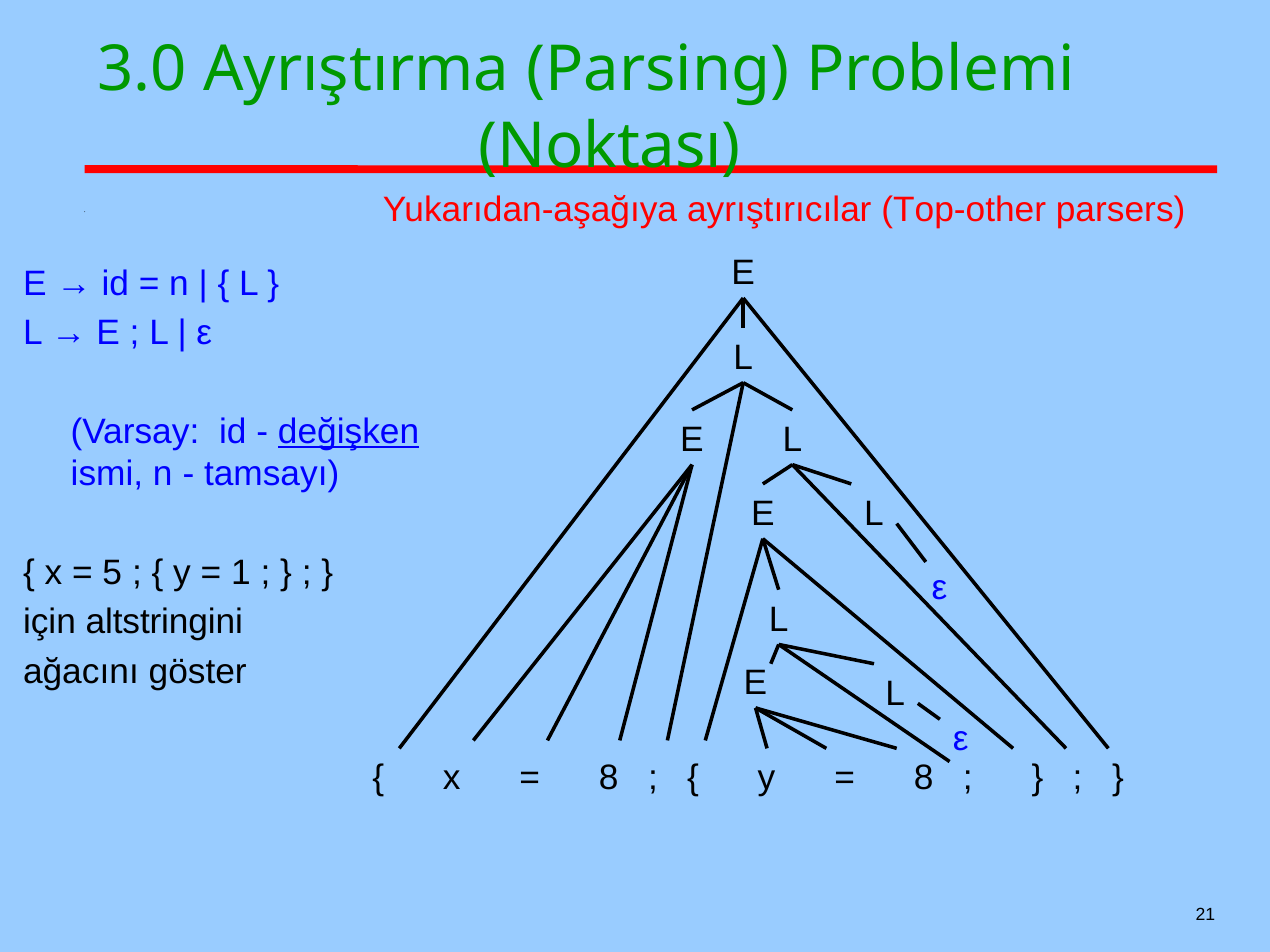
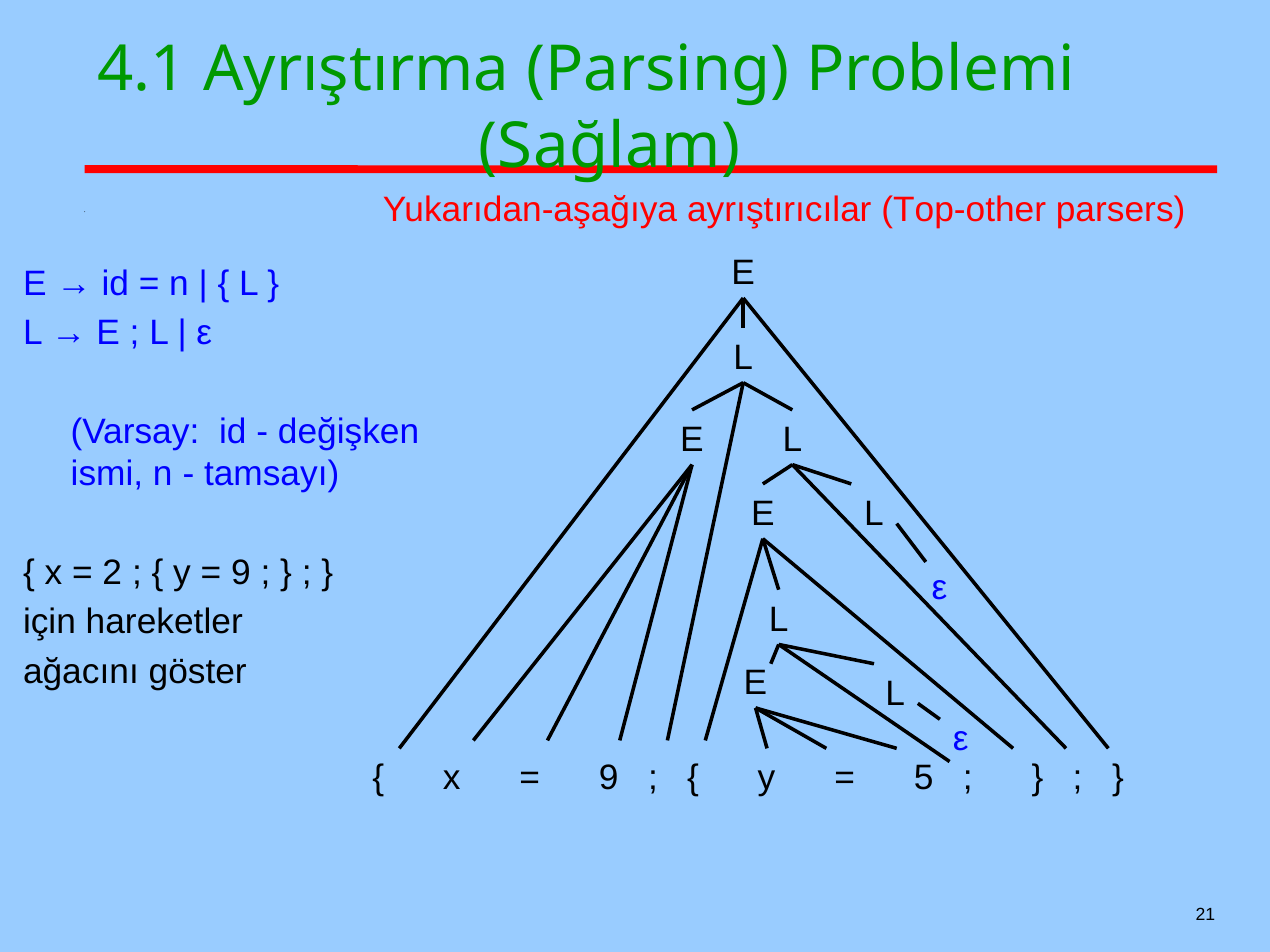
3.0: 3.0 -> 4.1 (142, 70)
Noktası: Noktası -> Sağlam (609, 146)
değişken underline: present -> none (349, 432)
5: 5 -> 2 (112, 573)
1: 1 -> 9 (241, 573)
altstringini: altstringini -> hareketler (164, 623)
8: 8 -> 9 (609, 779)
8: 8 -> 5 (924, 779)
